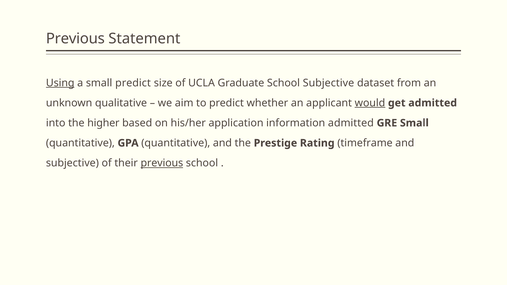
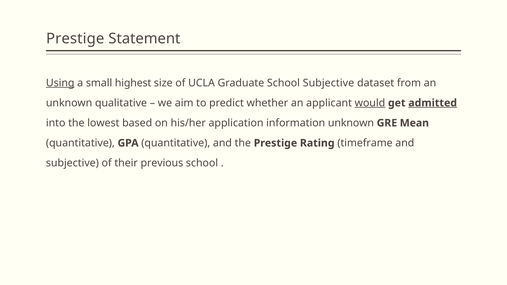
Previous: Previous -> Prestige (75, 39)
small predict: predict -> highest (133, 83)
admitted underline: none -> present (433, 103)
higher: higher -> lowest (103, 123)
information admitted: admitted -> unknown (351, 123)
GRE Small: Small -> Mean (414, 123)
previous underline: present -> none (162, 163)
